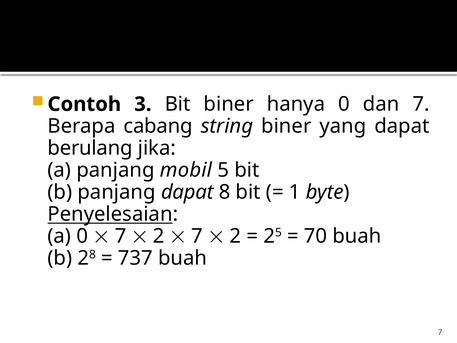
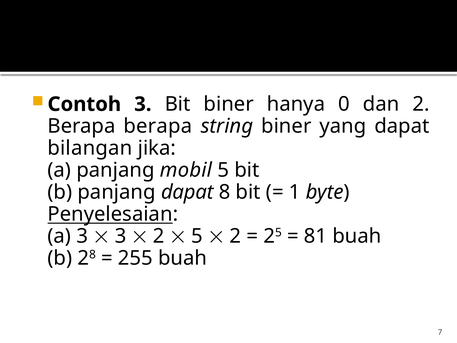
dan 7: 7 -> 2 (421, 104)
Berapa cabang: cabang -> berapa (158, 126)
berulang: berulang -> bilangan (90, 148)
a 0: 0 -> 3 (82, 236)
7: 7 -> 3 (120, 236)
7: 7 -> 5 (197, 236)
70: 70 -> 81 (316, 236)
737: 737 -> 255 (135, 258)
